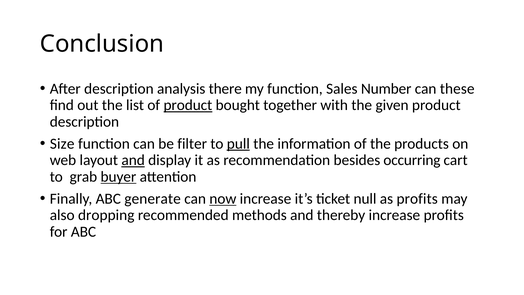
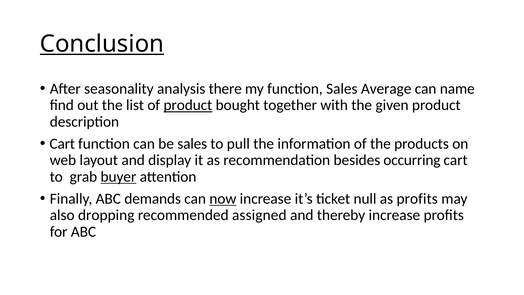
Conclusion underline: none -> present (102, 44)
After description: description -> seasonality (119, 89)
Number: Number -> Average (386, 89)
these: these -> name (457, 89)
Size: Size -> Cart (62, 144)
be filter: filter -> sales (192, 144)
pull underline: present -> none (238, 144)
and underline: present -> none (133, 160)
generate: generate -> demands (153, 199)
methods: methods -> assigned (259, 215)
